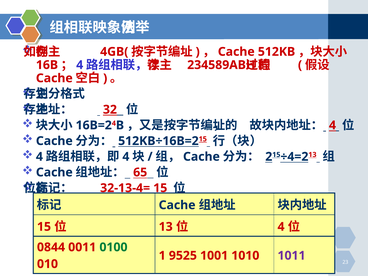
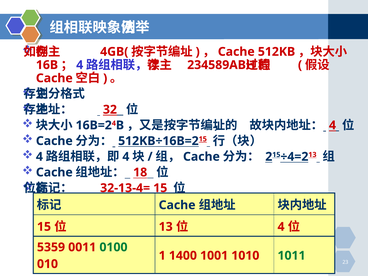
65: 65 -> 18 (140, 172)
0844: 0844 -> 5359 (51, 247)
9525: 9525 -> 1400 (183, 256)
1011 colour: purple -> green (292, 256)
